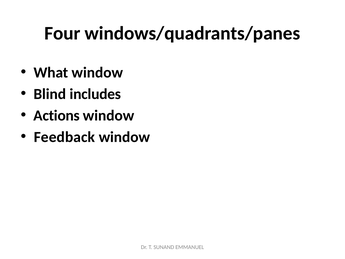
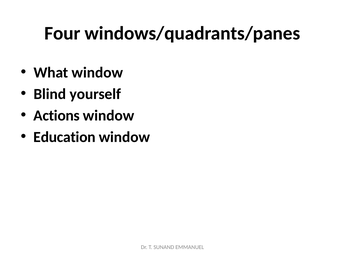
includes: includes -> yourself (95, 94)
Feedback: Feedback -> Education (65, 137)
